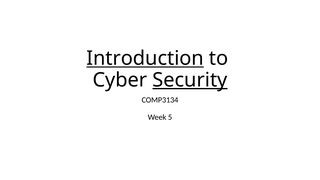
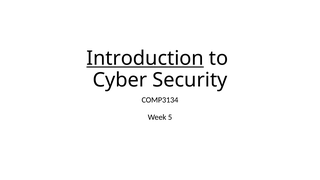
Security underline: present -> none (190, 80)
